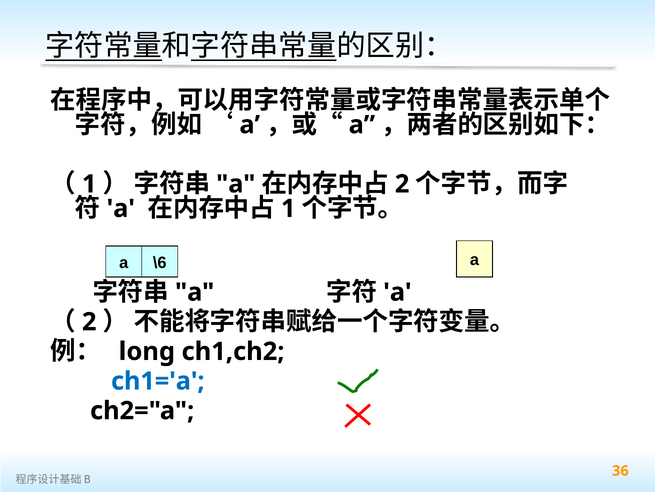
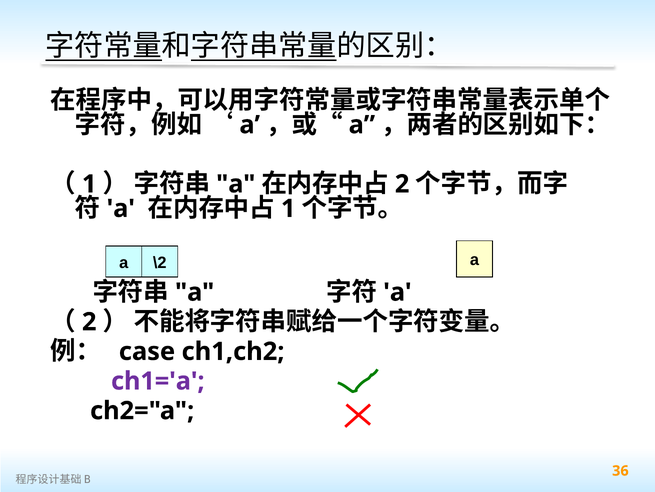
\6: \6 -> \2 (160, 262)
long: long -> case (147, 351)
ch1='a colour: blue -> purple (158, 381)
